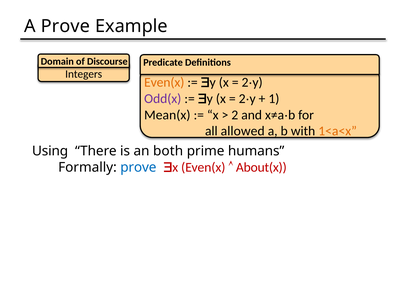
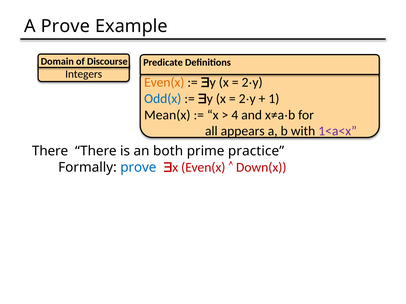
Odd(x colour: purple -> blue (163, 99)
2: 2 -> 4 (235, 115)
allowed: allowed -> appears (243, 131)
1<a<x colour: orange -> purple (338, 131)
Using: Using -> There (50, 151)
humans: humans -> practice (256, 151)
About(x: About(x -> Down(x (261, 168)
